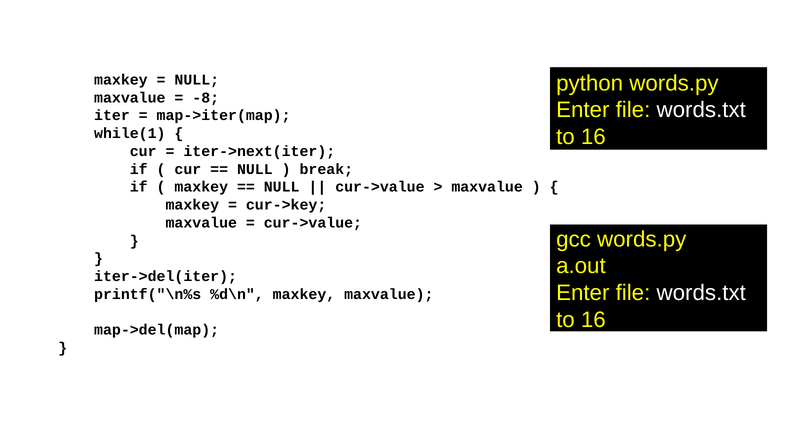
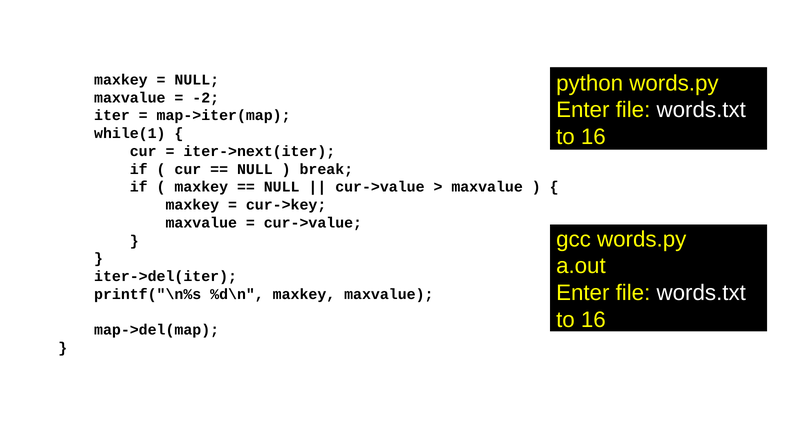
-8: -8 -> -2 (206, 98)
